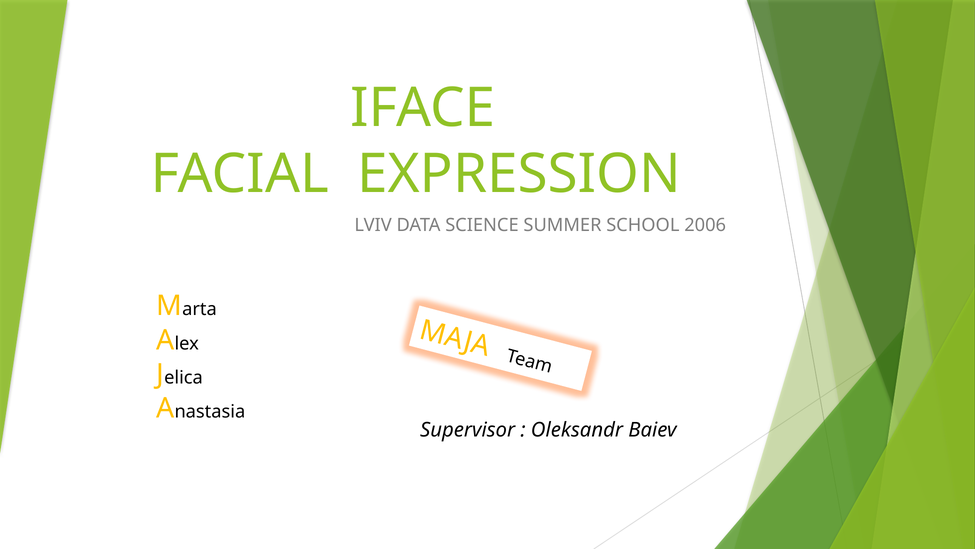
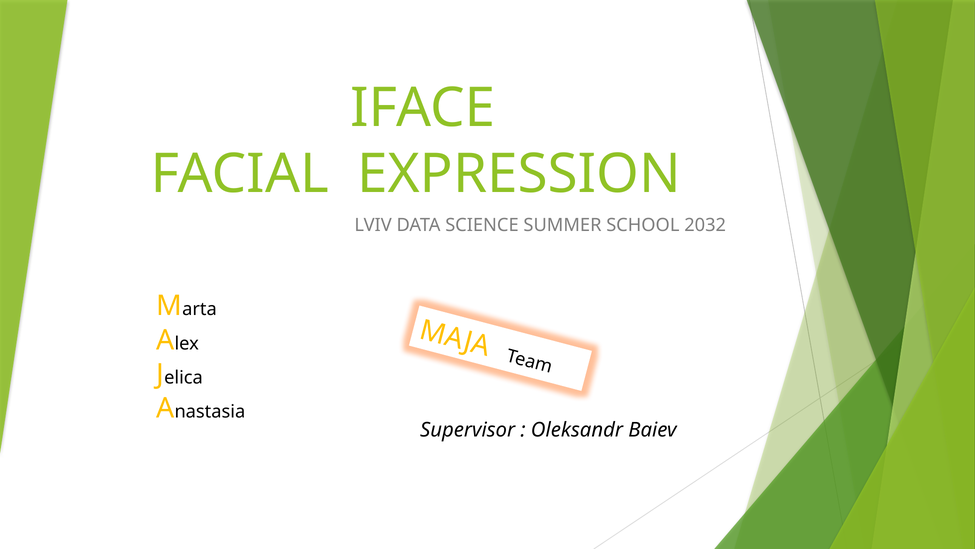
2006: 2006 -> 2032 (705, 225)
